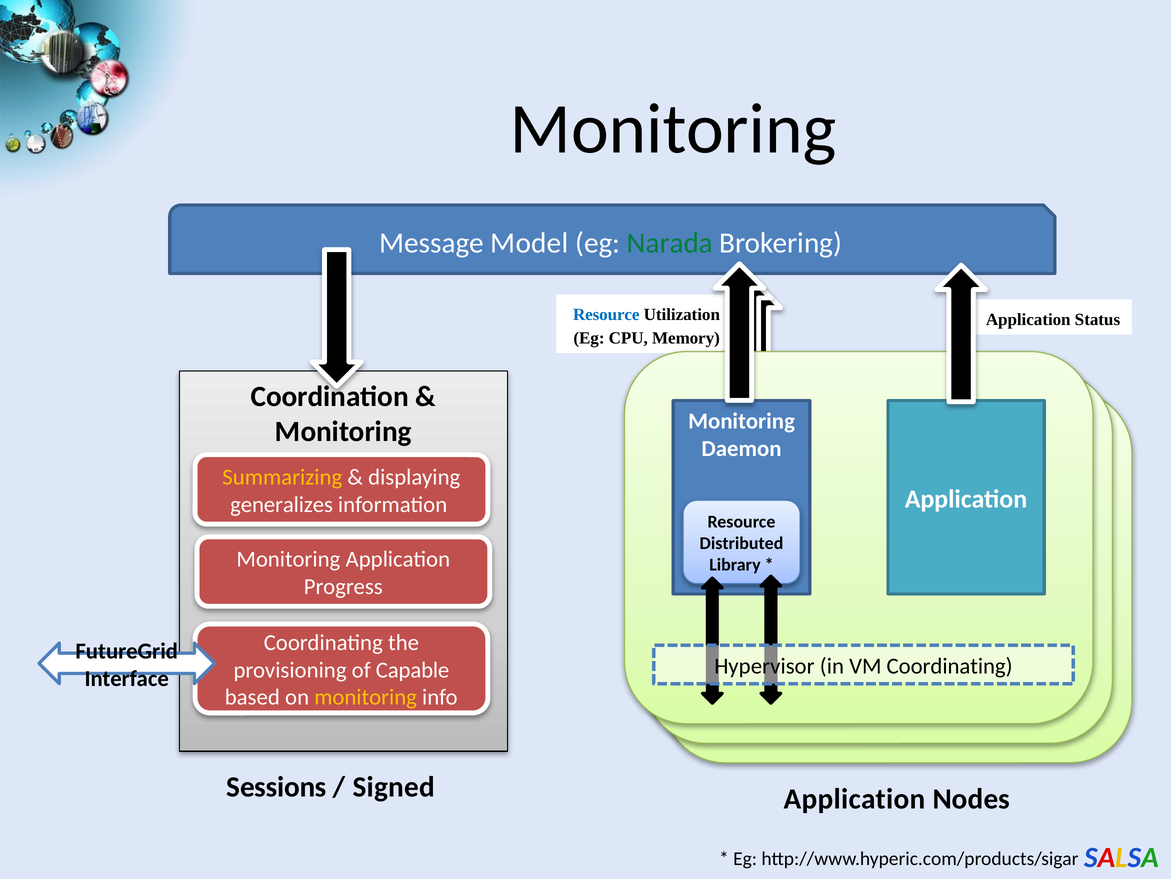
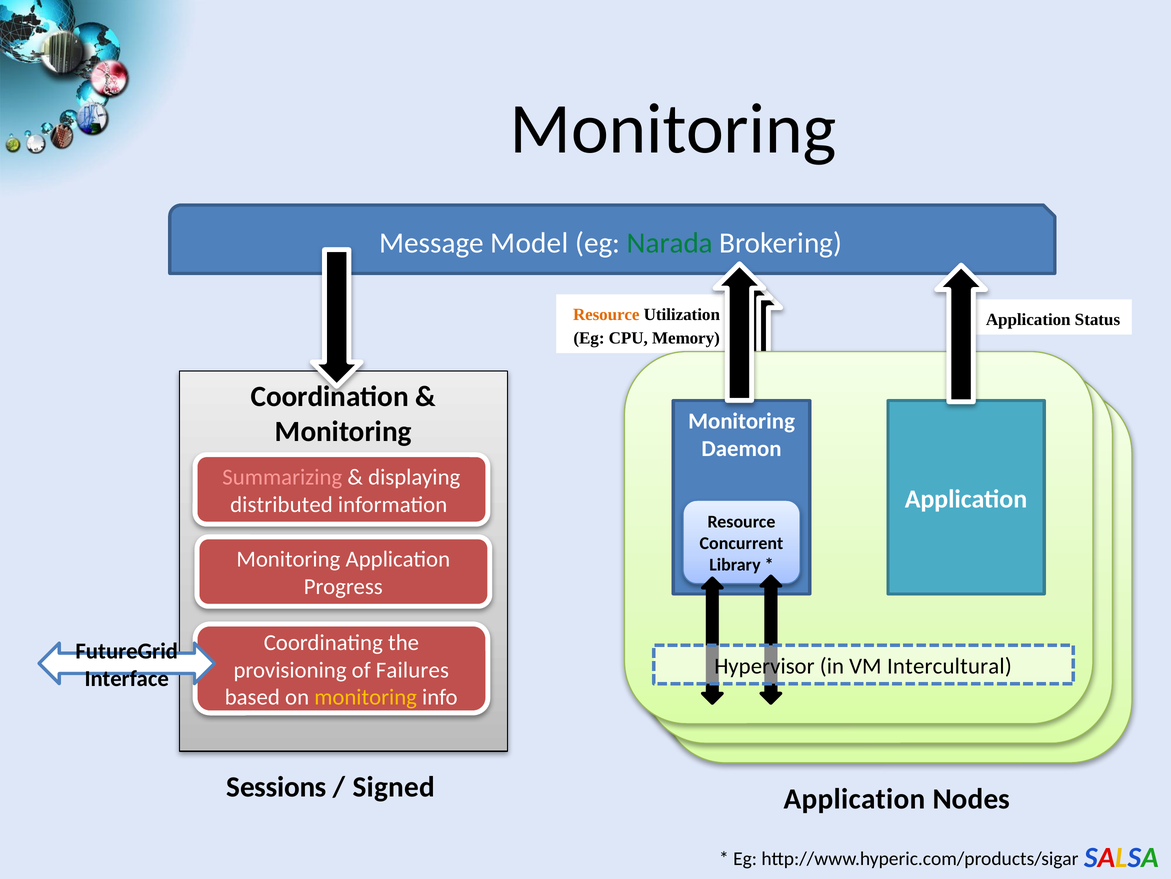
Resource colour: blue -> orange (606, 314)
Summarizing colour: yellow -> pink (282, 477)
generalizes: generalizes -> distributed (281, 504)
Distributed: Distributed -> Concurrent (741, 543)
VM Coordinating: Coordinating -> Intercultural (949, 666)
Capable: Capable -> Failures (412, 669)
